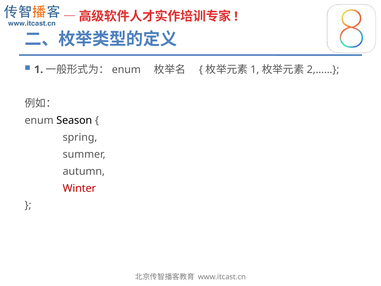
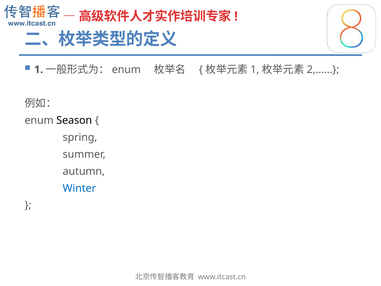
Winter colour: red -> blue (79, 188)
